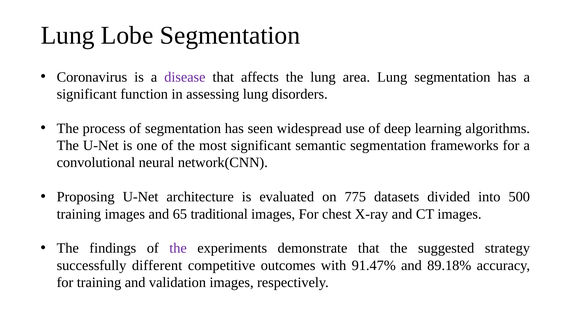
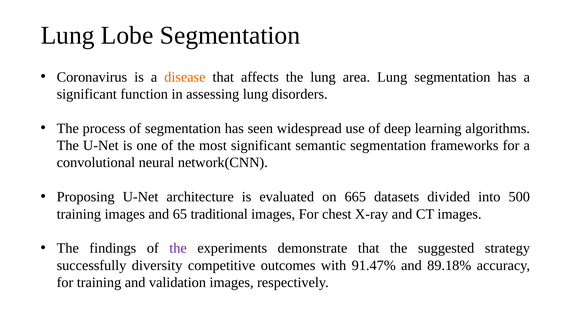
disease colour: purple -> orange (185, 77)
775: 775 -> 665 (355, 197)
different: different -> diversity (157, 265)
